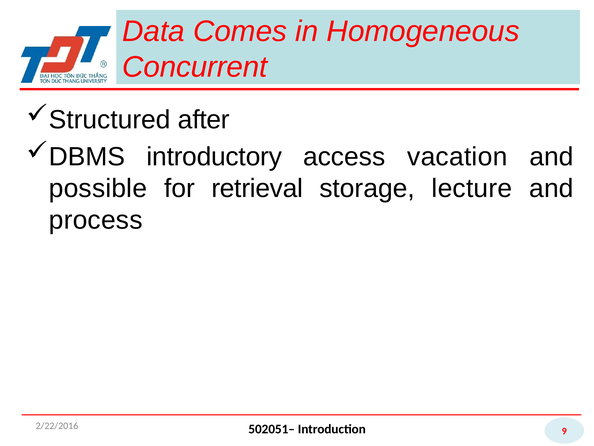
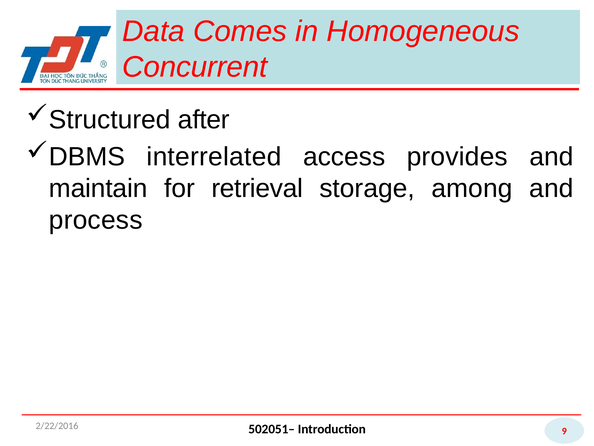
introductory: introductory -> interrelated (214, 157)
vacation: vacation -> provides (457, 157)
possible: possible -> maintain (98, 188)
lecture: lecture -> among (472, 188)
